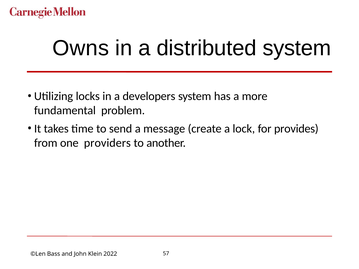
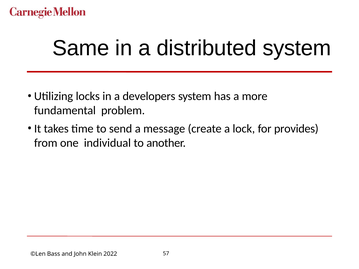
Owns: Owns -> Same (81, 48)
providers: providers -> individual (107, 143)
